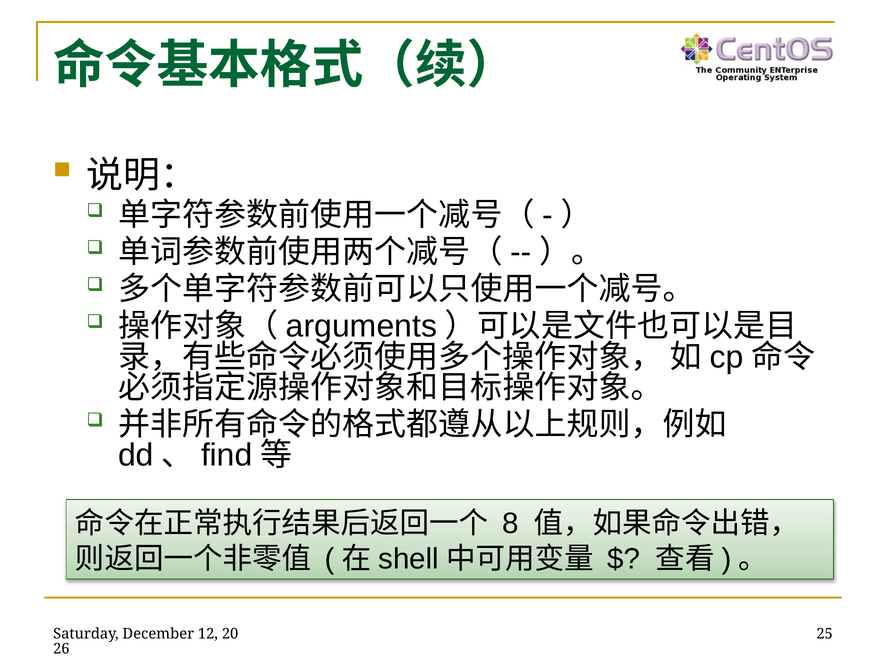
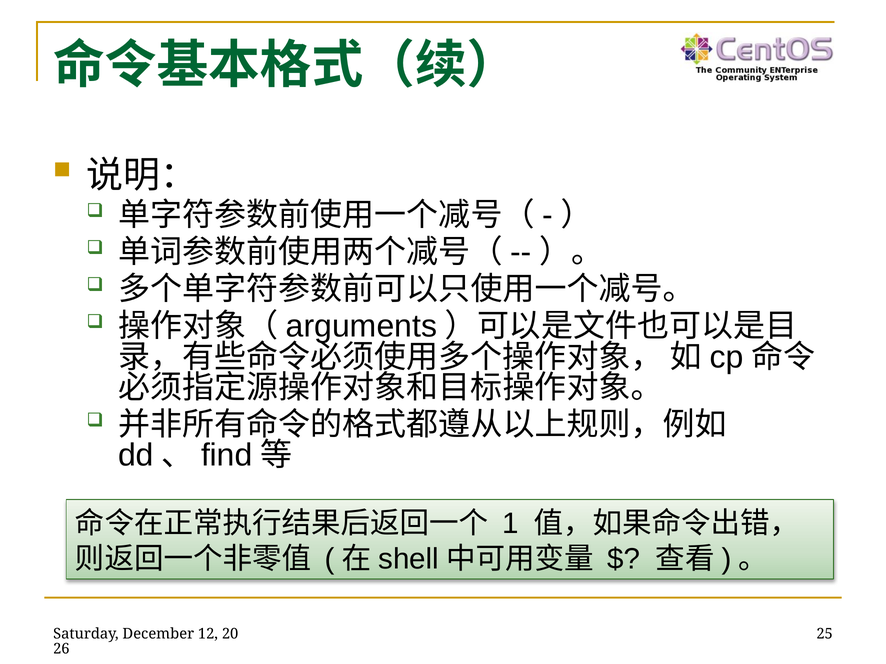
8: 8 -> 1 (510, 524)
